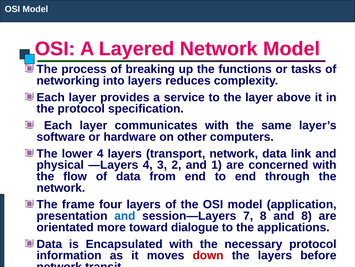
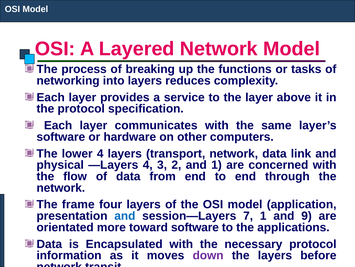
7 8: 8 -> 1 (263, 215)
and 8: 8 -> 9 (307, 215)
toward dialogue: dialogue -> software (195, 227)
down colour: red -> purple (208, 255)
